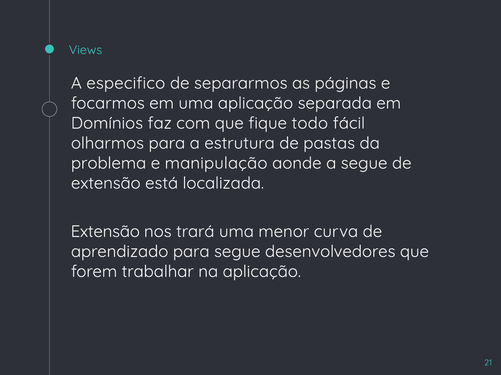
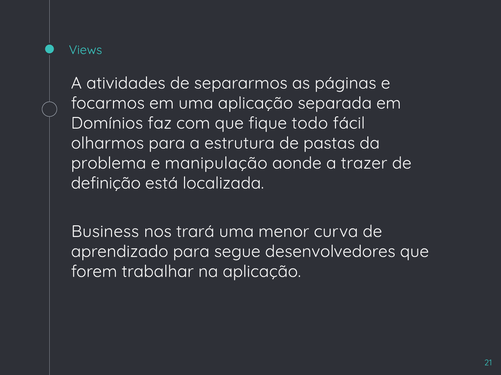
especifico: especifico -> atividades (126, 83)
a segue: segue -> trazer (364, 163)
extensão: extensão -> definição (106, 183)
Extensão: Extensão -> Business (105, 232)
